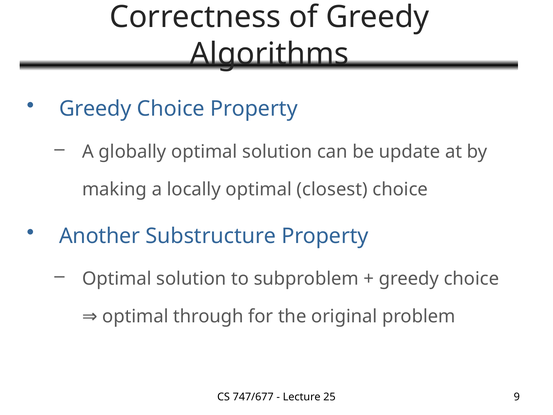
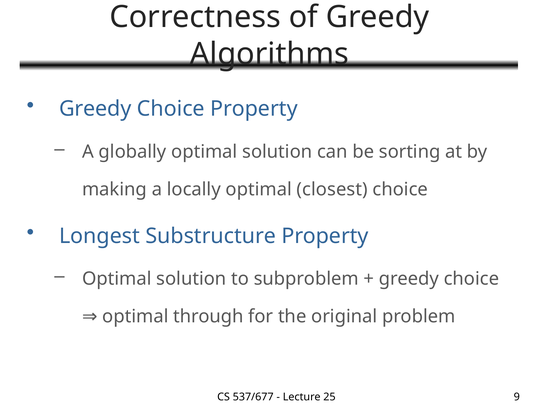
update: update -> sorting (410, 152)
Another: Another -> Longest (99, 236)
747/677: 747/677 -> 537/677 (253, 397)
